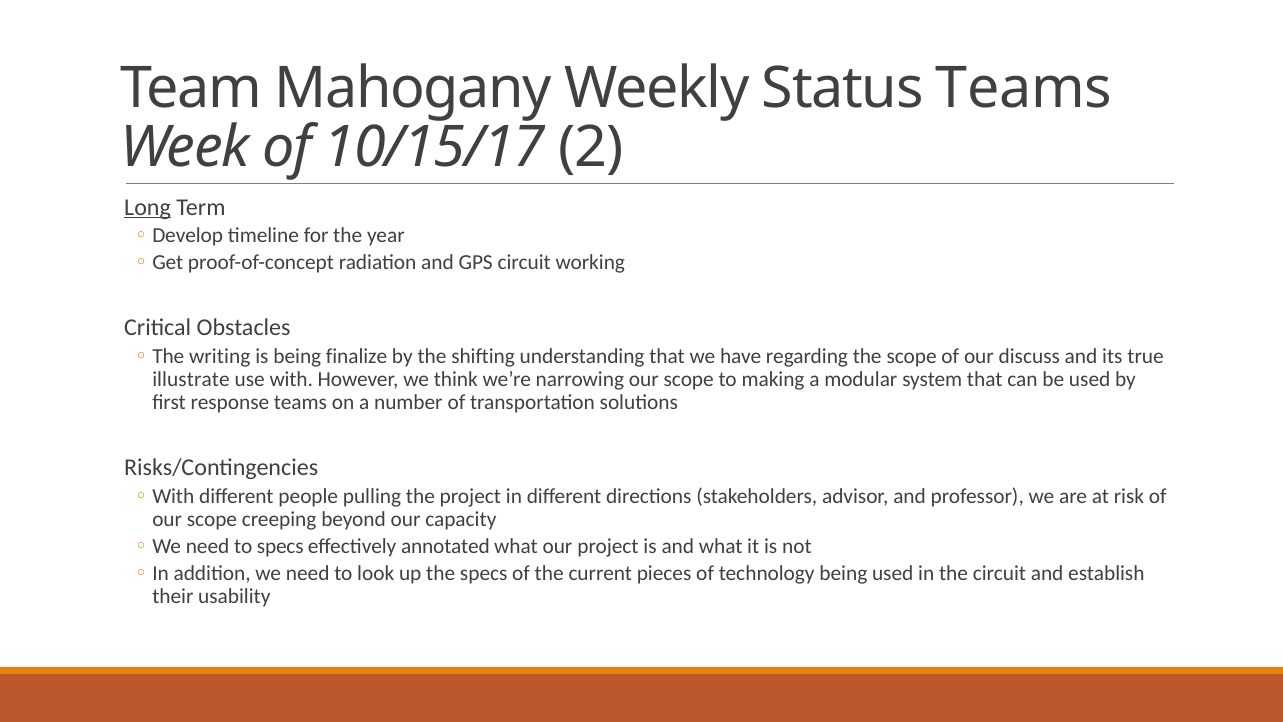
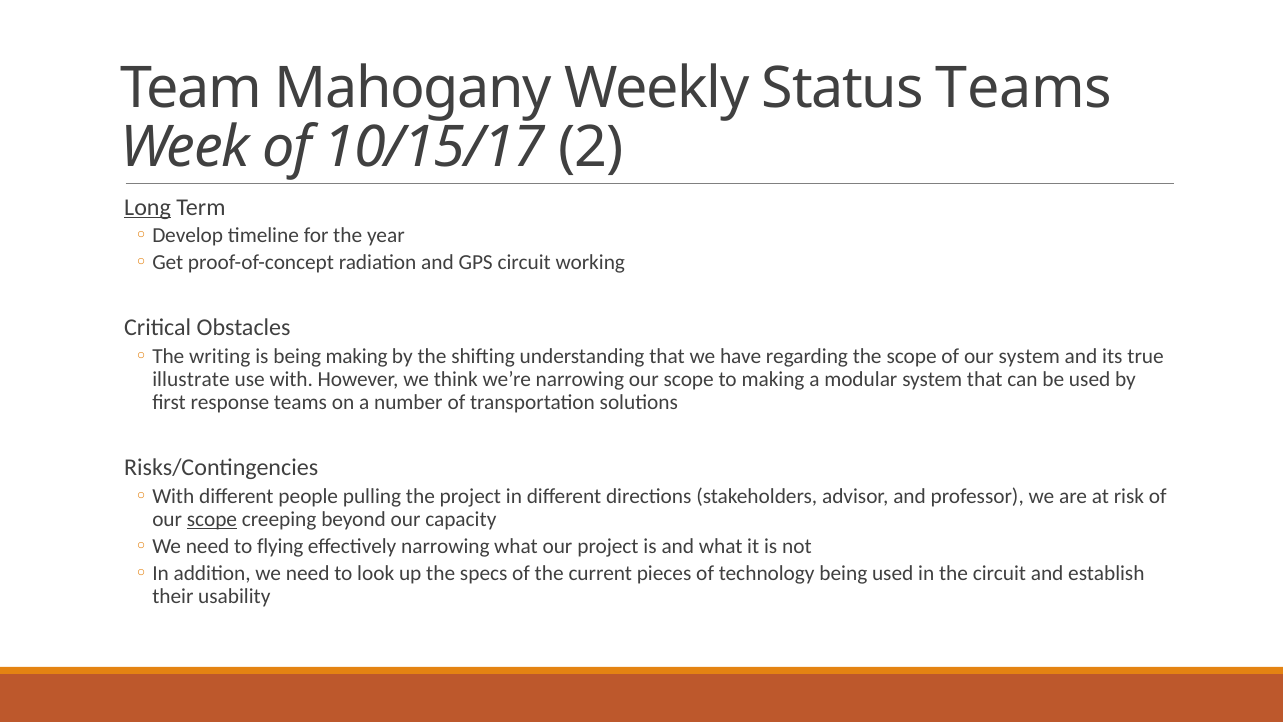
being finalize: finalize -> making (357, 356)
our discuss: discuss -> system (1029, 356)
scope underline: none -> present (212, 519)
to specs: specs -> flying (280, 546)
effectively annotated: annotated -> narrowing (445, 546)
